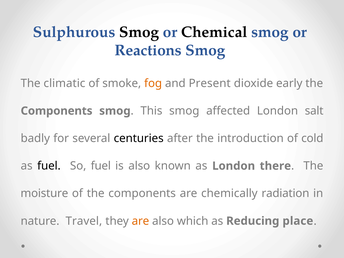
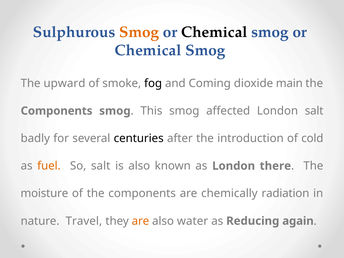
Smog colour: black -> orange (139, 32)
Reactions: Reactions -> Chemical (148, 50)
climatic: climatic -> upward (64, 83)
fog colour: orange -> black (153, 83)
Present: Present -> Coming (210, 83)
early: early -> main (289, 83)
fuel colour: black -> orange (49, 166)
So fuel: fuel -> salt (101, 166)
which: which -> water (193, 221)
place: place -> again (298, 221)
